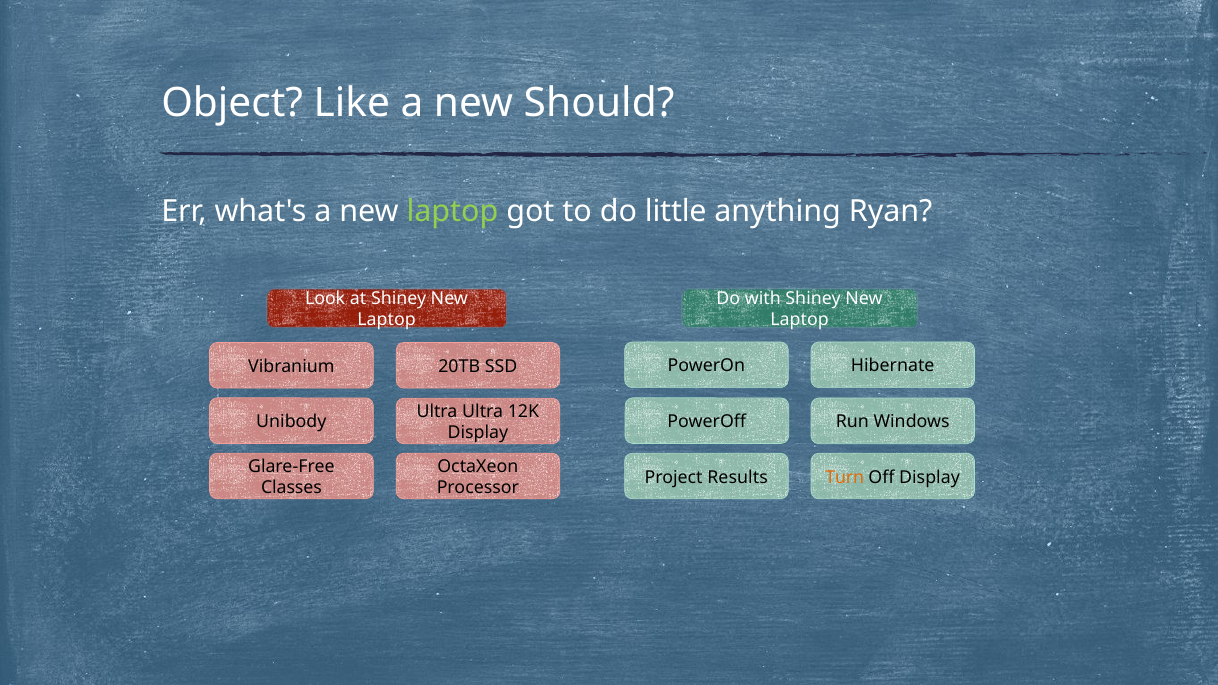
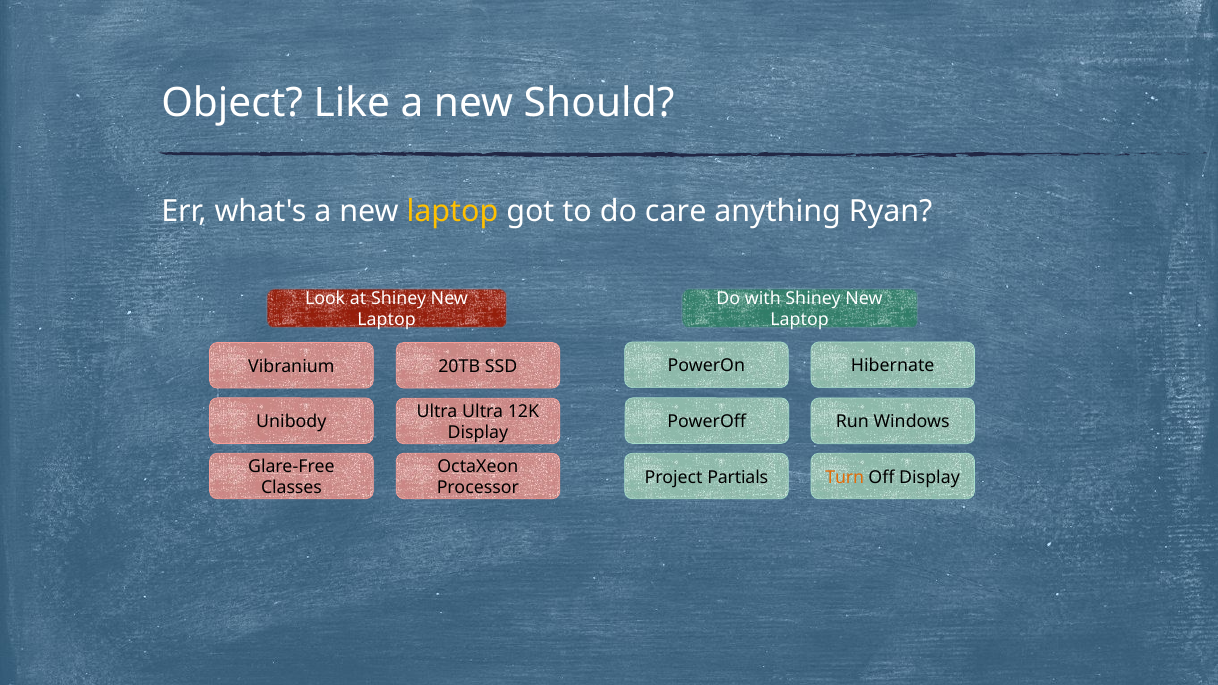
laptop colour: light green -> yellow (452, 211)
little: little -> care (676, 211)
Results: Results -> Partials (738, 477)
